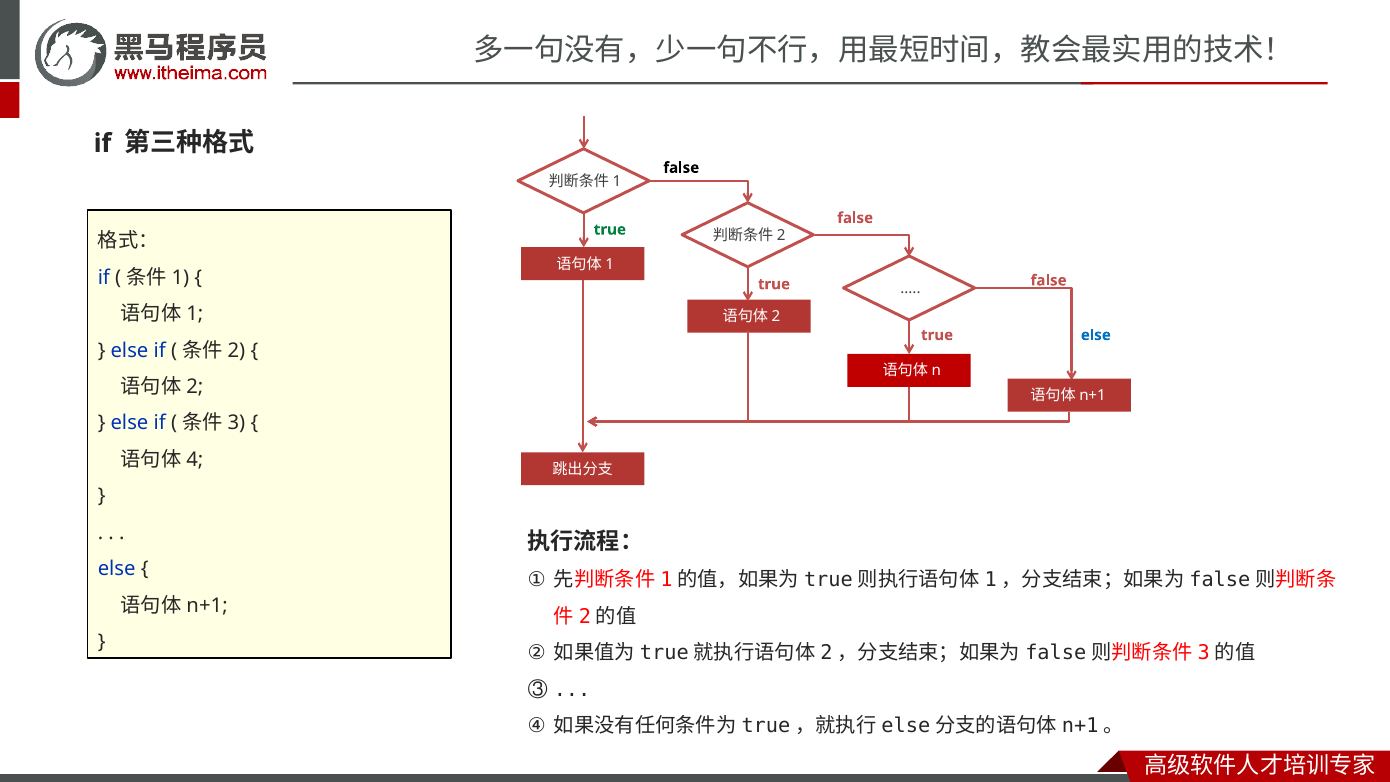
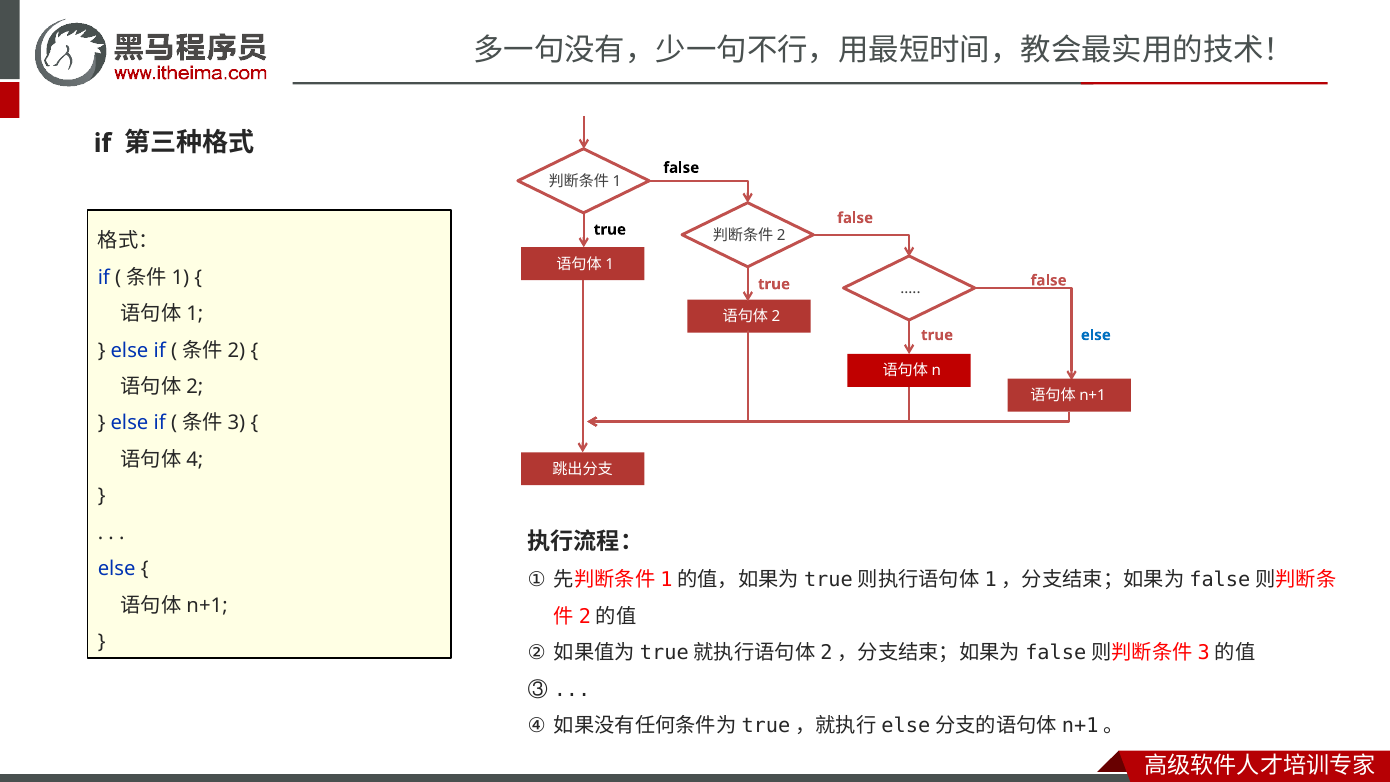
true colour: green -> black (610, 230)
